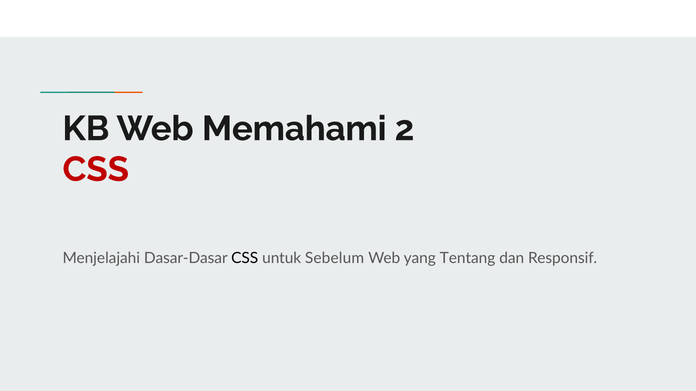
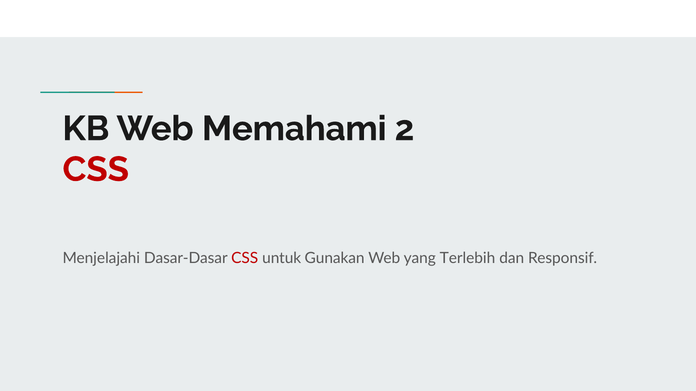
CSS colour: black -> red (245, 259)
Sebelum: Sebelum -> Gunakan (335, 259)
Tentang: Tentang -> Terlebih (468, 259)
